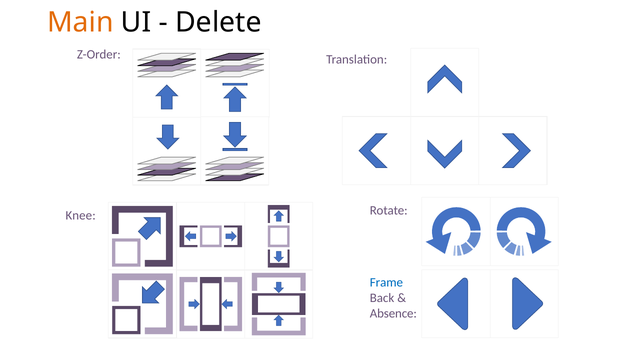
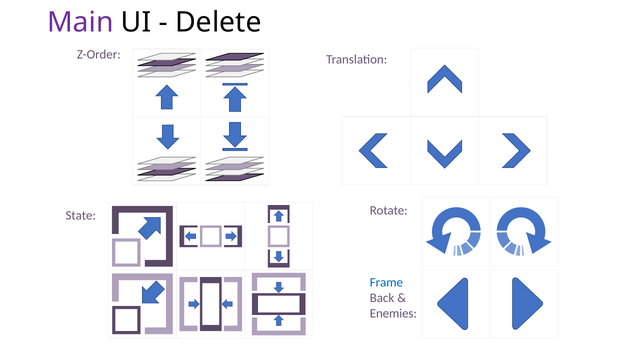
Main colour: orange -> purple (80, 22)
Knee: Knee -> State (81, 215)
Absence: Absence -> Enemies (393, 314)
